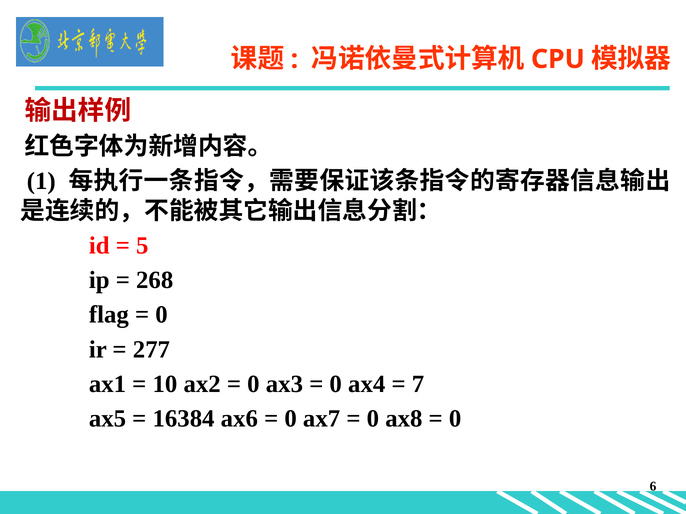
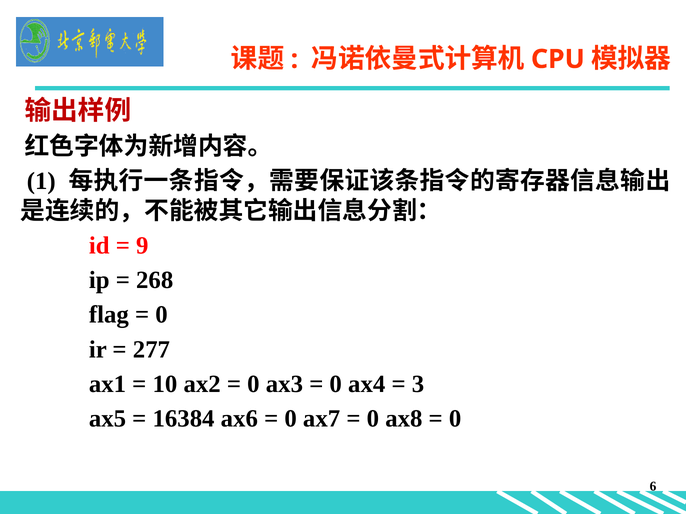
5: 5 -> 9 (142, 246)
7: 7 -> 3 (418, 384)
